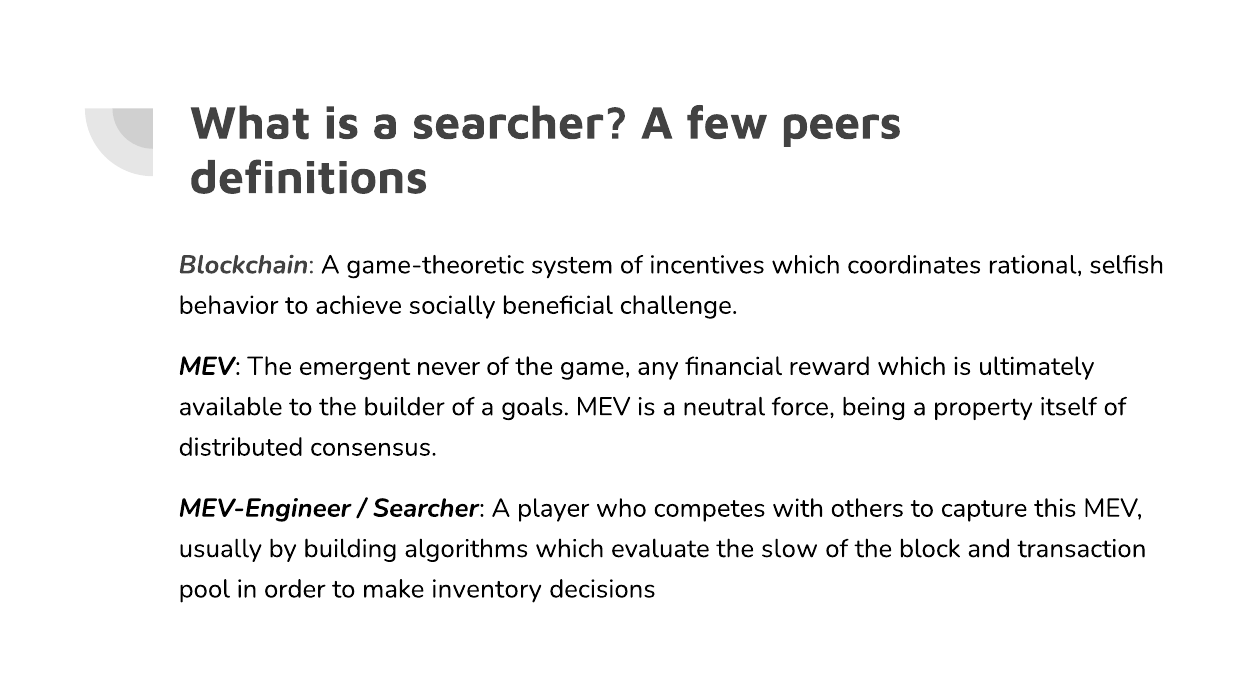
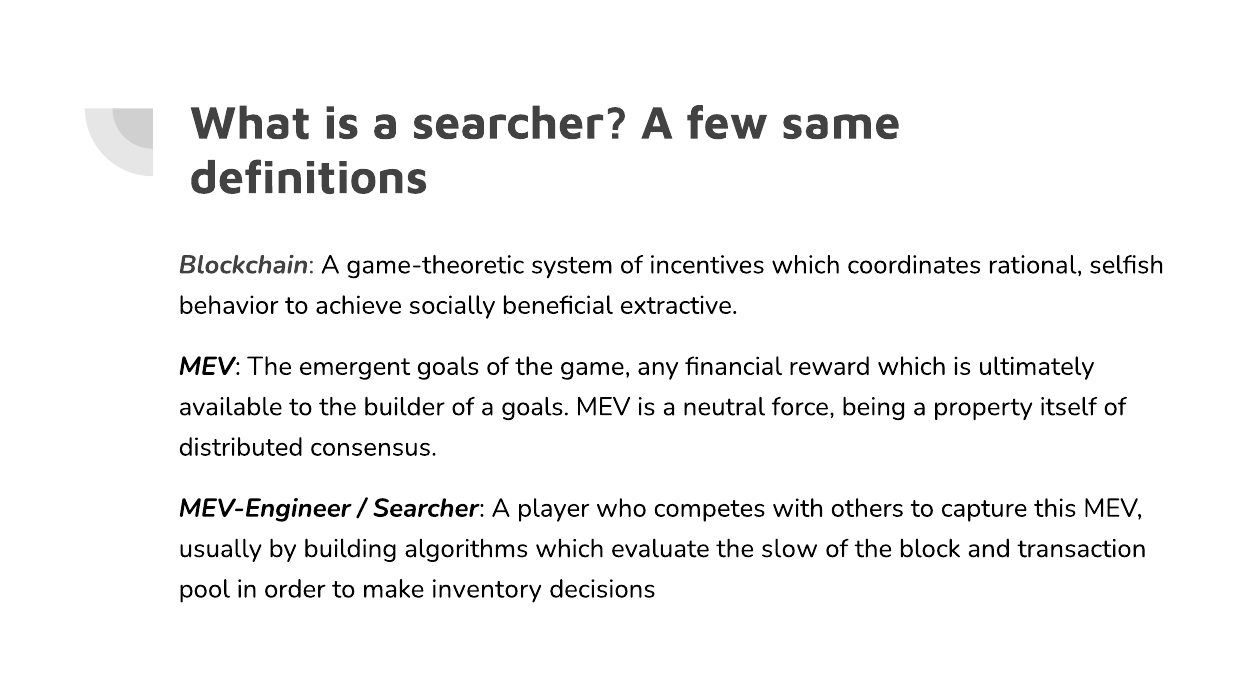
peers: peers -> same (841, 123)
challenge: challenge -> extractive (679, 306)
emergent never: never -> goals (448, 367)
